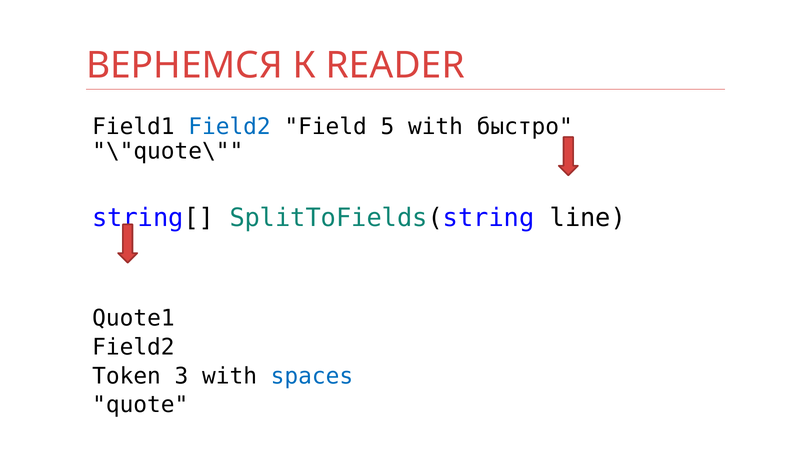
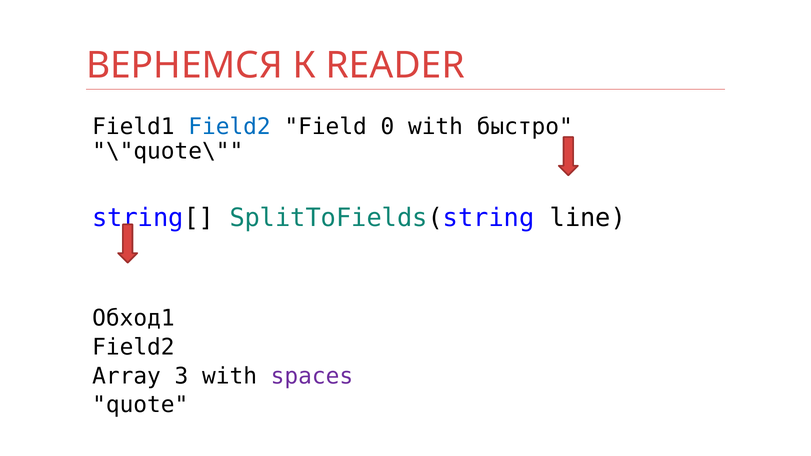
5: 5 -> 0 (387, 127)
Quote1: Quote1 -> Обход1 (133, 318)
Token: Token -> Array (127, 376)
spaces colour: blue -> purple (312, 376)
